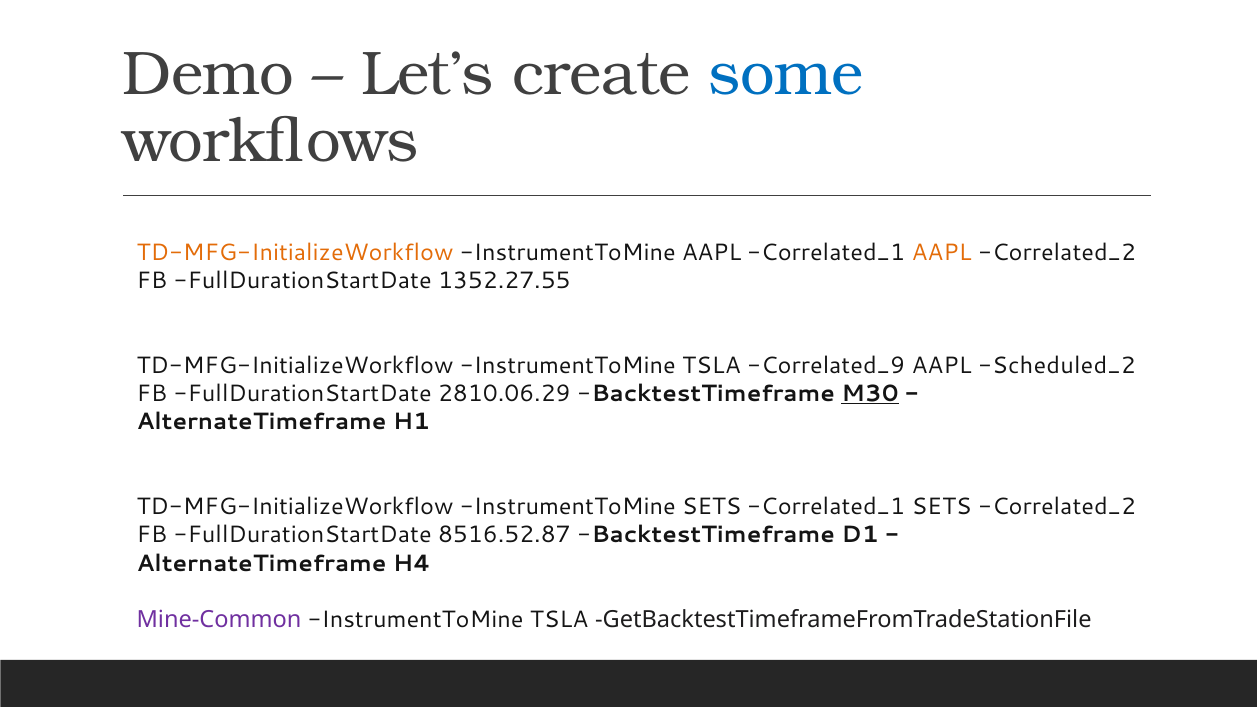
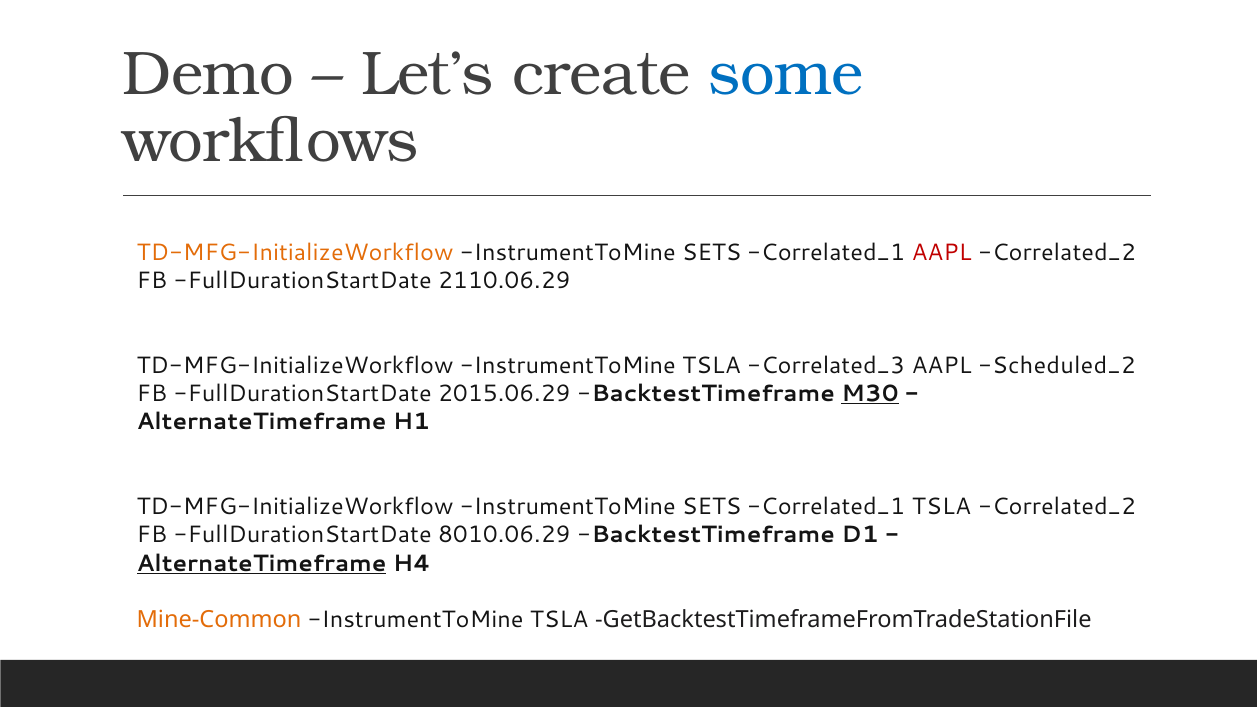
AAPL: AAPL -> SETS (712, 252)
AAPL colour: orange -> red (942, 252)
1352.27.55: 1352.27.55 -> 2110.06.29 (504, 281)
Correlated_9: Correlated_9 -> Correlated_3 (826, 365)
2810.06.29: 2810.06.29 -> 2015.06.29 (504, 394)
Correlated_1 SETS: SETS -> TSLA (941, 507)
8516.52.87: 8516.52.87 -> 8010.06.29 (504, 535)
AlternateTimeframe underline: none -> present (262, 563)
Mine-Common colour: purple -> orange (219, 620)
